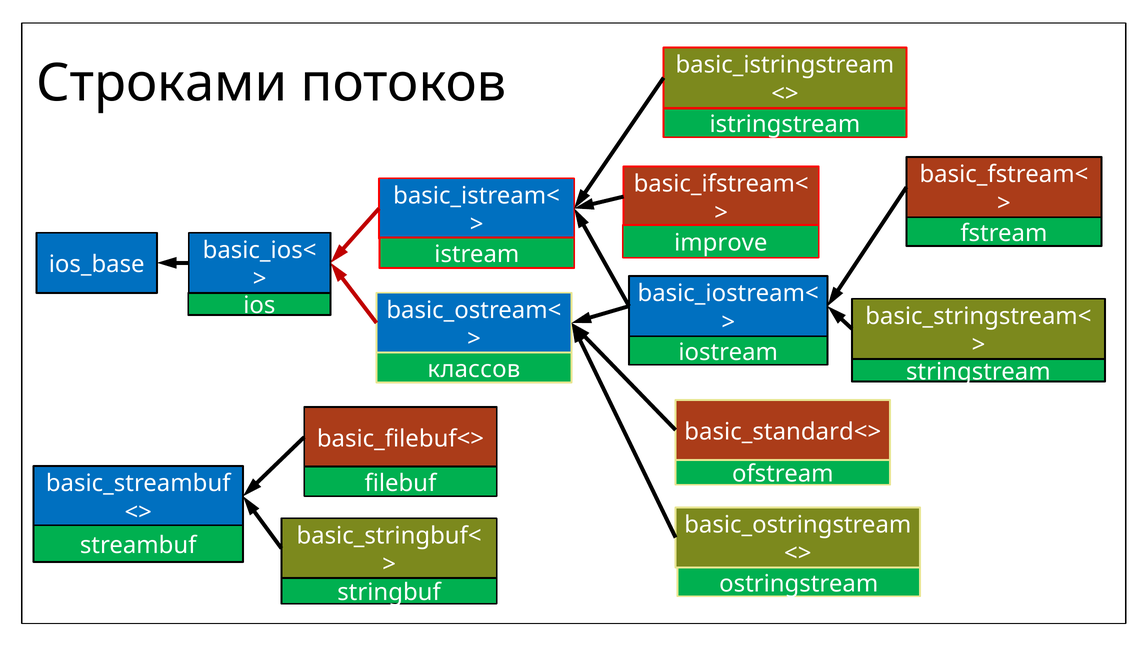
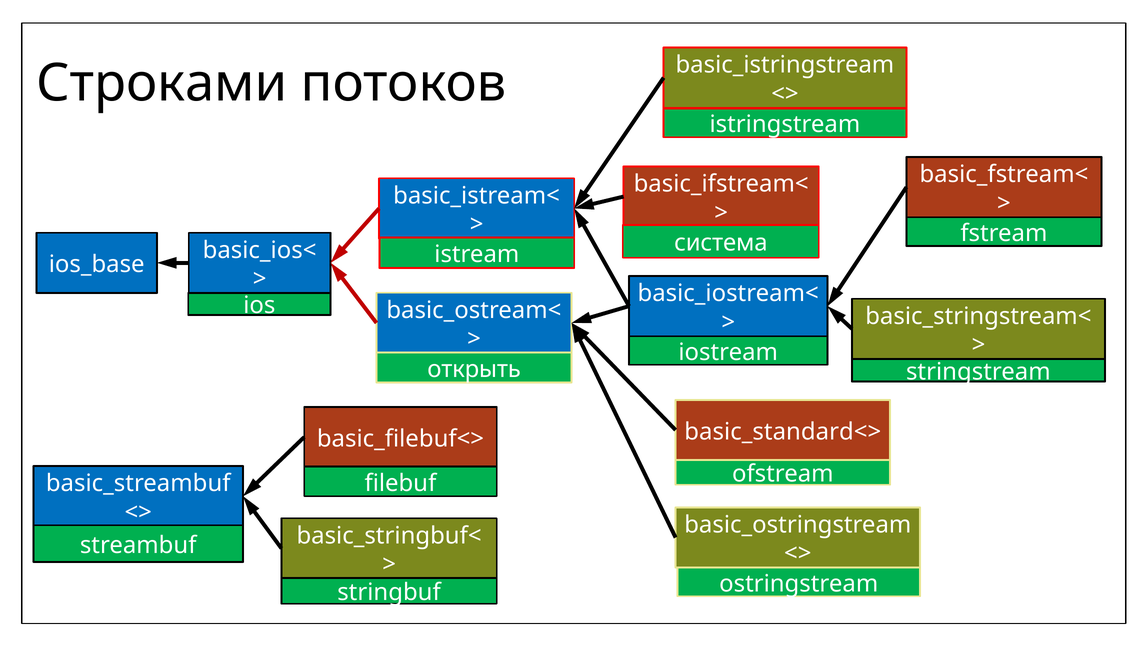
improve: improve -> система (721, 243)
классов: классов -> открыть (474, 369)
